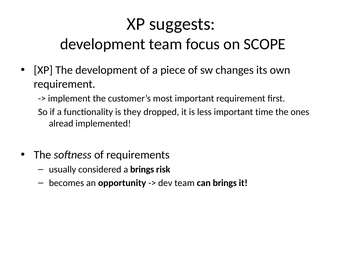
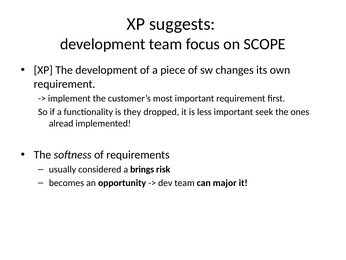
time: time -> seek (264, 112)
can brings: brings -> major (225, 183)
